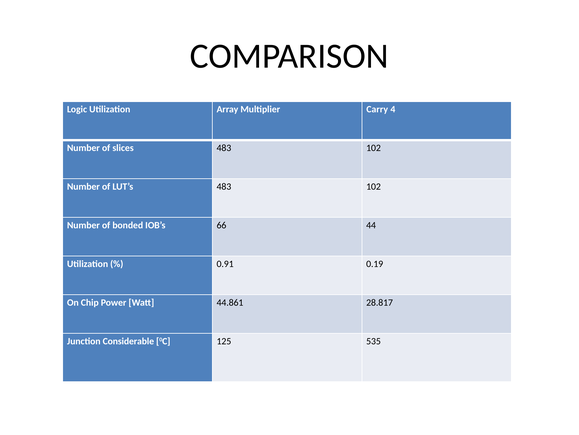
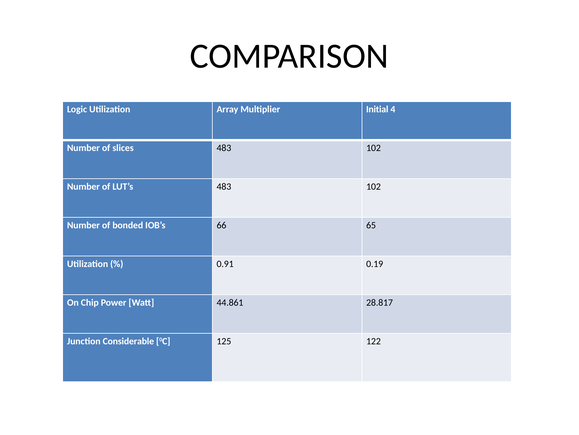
Carry: Carry -> Initial (377, 109)
44: 44 -> 65 (371, 225)
535: 535 -> 122 (373, 341)
